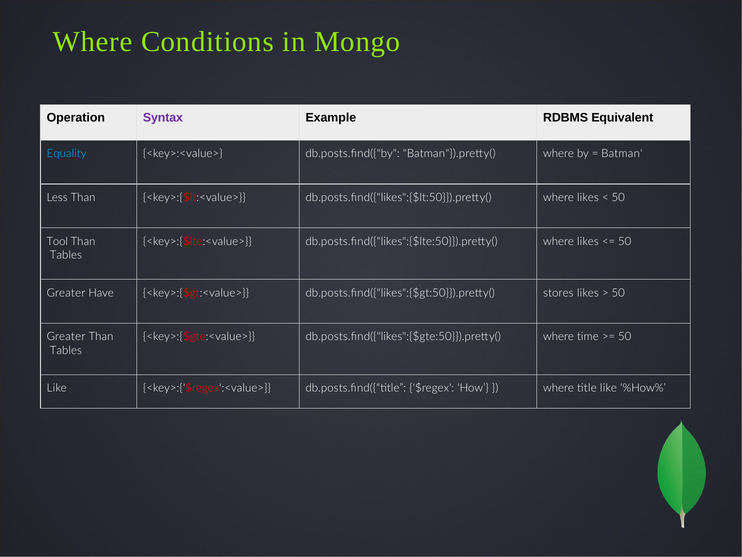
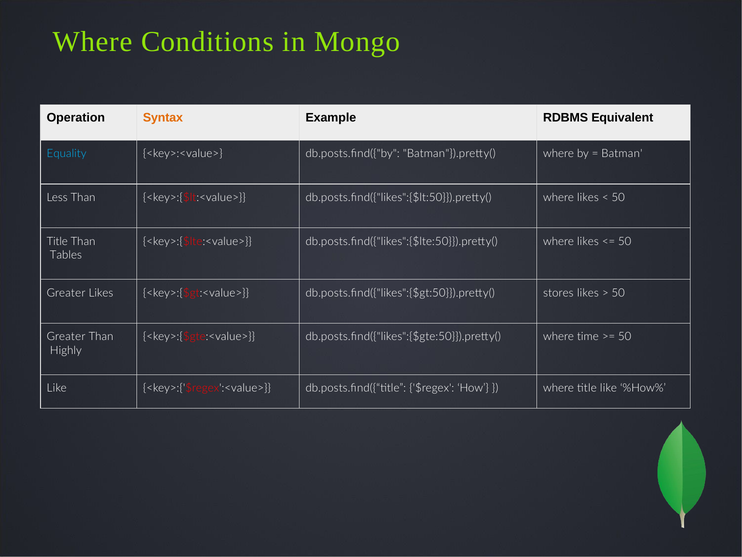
Syntax colour: purple -> orange (163, 118)
Tool: Tool -> Title (57, 241)
Greater Have: Have -> Likes (101, 293)
Tables: Tables -> Highly (66, 350)
